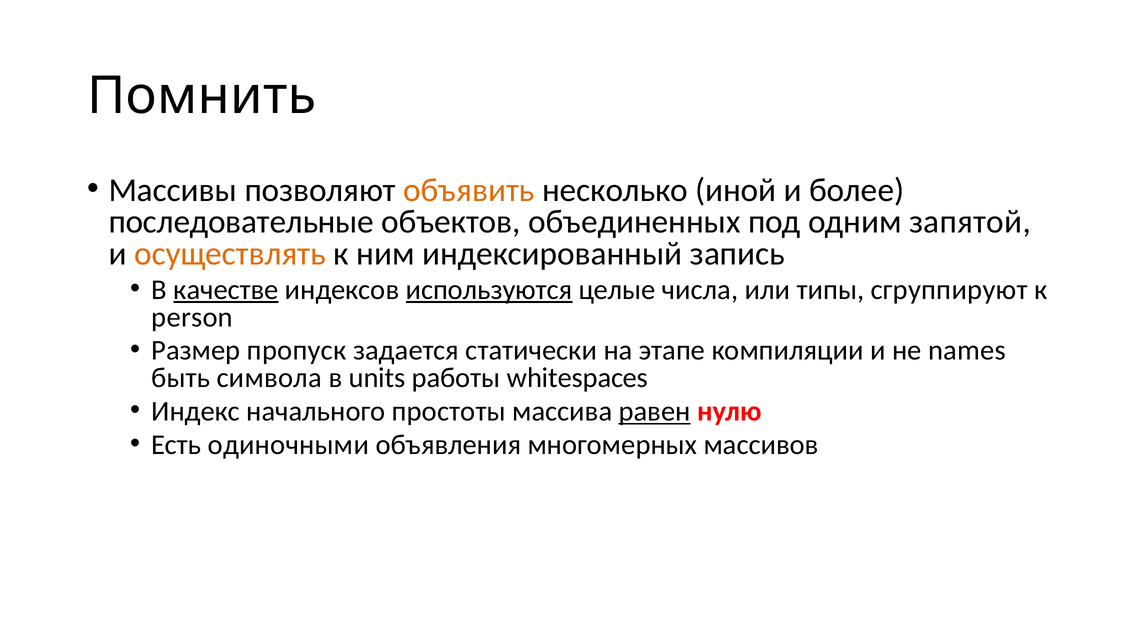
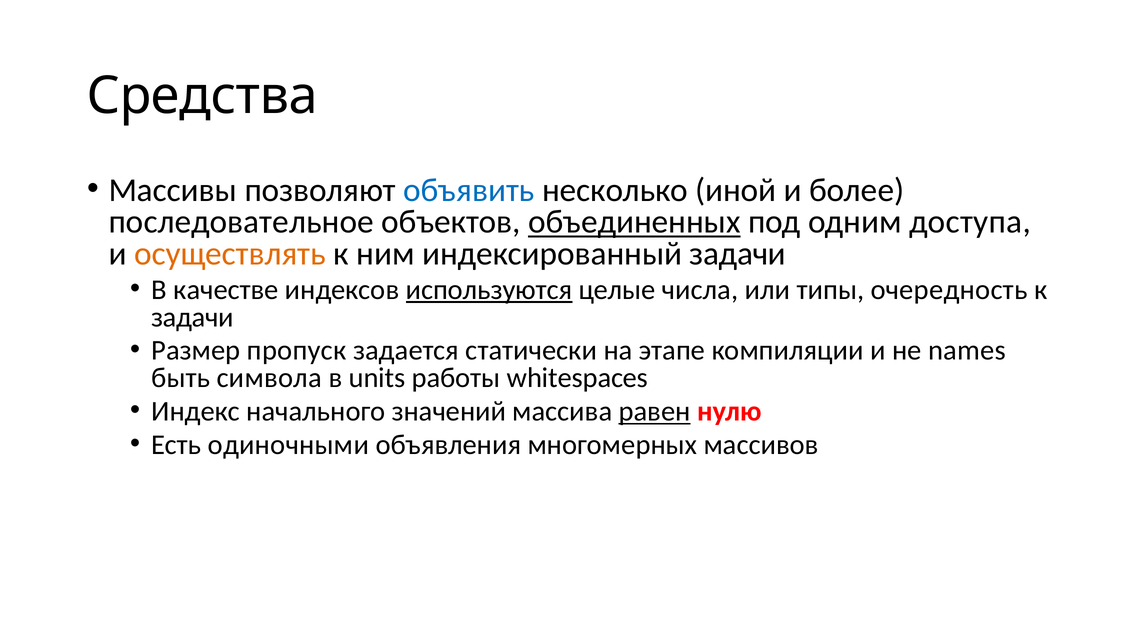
Помнить: Помнить -> Средства (202, 96)
объявить colour: orange -> blue (469, 190)
последовательные: последовательные -> последовательное (241, 222)
объединенных underline: none -> present (634, 222)
запятой: запятой -> доступа (970, 222)
индексированный запись: запись -> задачи (738, 254)
качестве underline: present -> none (226, 290)
сгруппируют: сгруппируют -> очередность (949, 290)
person: person -> задачи (192, 317)
простоты: простоты -> значений (449, 411)
